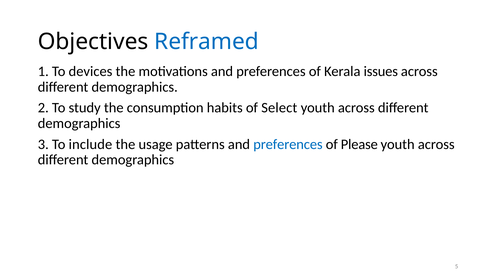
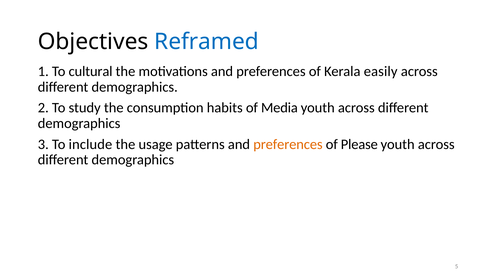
devices: devices -> cultural (91, 71)
issues: issues -> easily (381, 71)
Select: Select -> Media (279, 108)
preferences colour: blue -> orange (288, 144)
